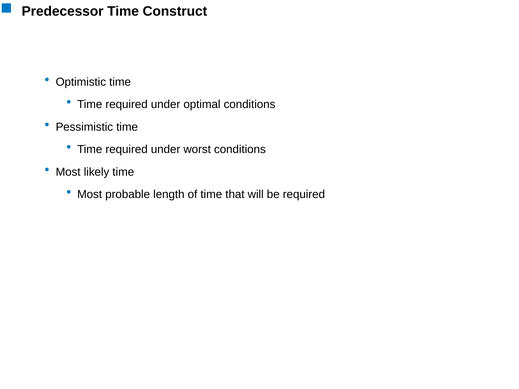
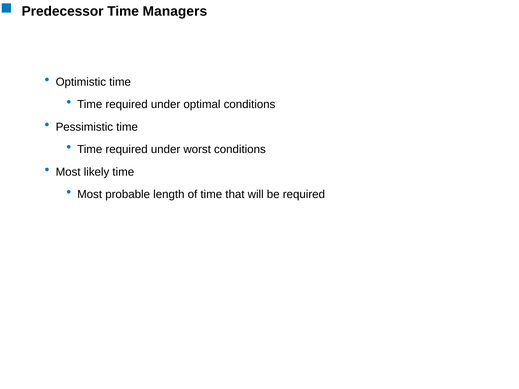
Construct: Construct -> Managers (175, 11)
